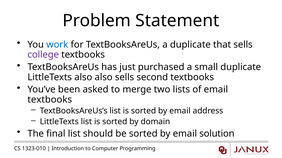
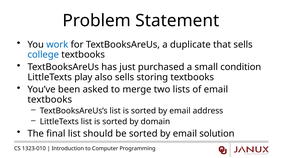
college colour: purple -> blue (43, 55)
small duplicate: duplicate -> condition (241, 67)
LittleTexts also: also -> play (83, 77)
second: second -> storing (152, 77)
